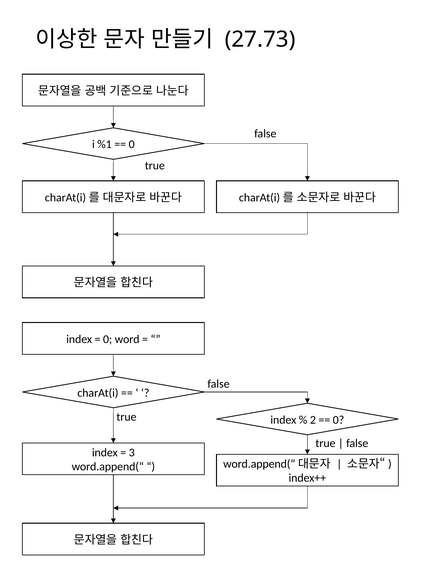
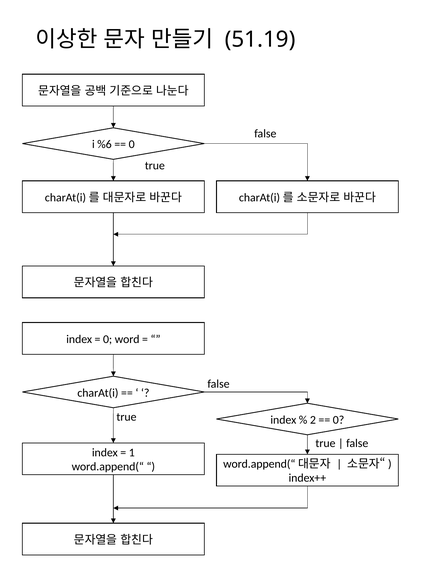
27.73: 27.73 -> 51.19 (260, 40)
%1: %1 -> %6 (105, 144)
3: 3 -> 1 (132, 453)
